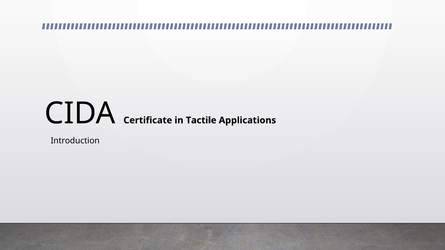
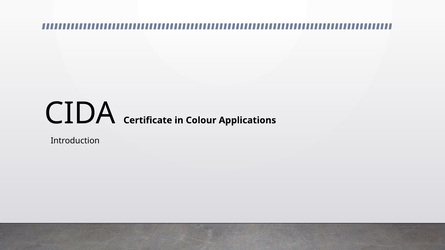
Tactile: Tactile -> Colour (201, 120)
